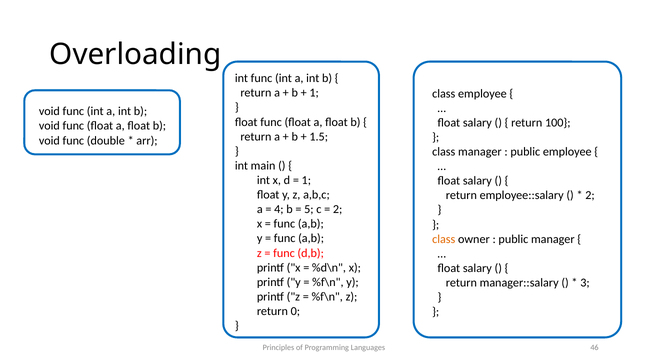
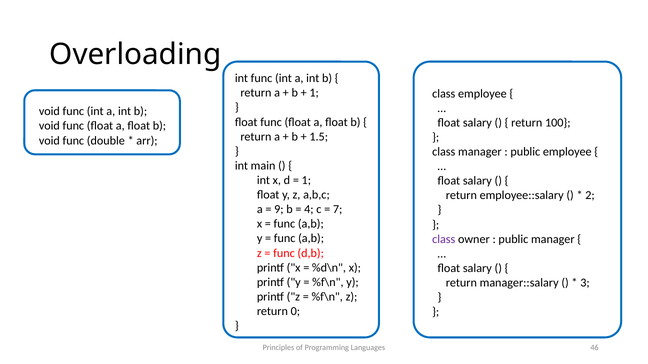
4: 4 -> 9 (279, 210)
5: 5 -> 4 (309, 210)
2: 2 -> 7 (338, 210)
class colour: orange -> purple (444, 239)
